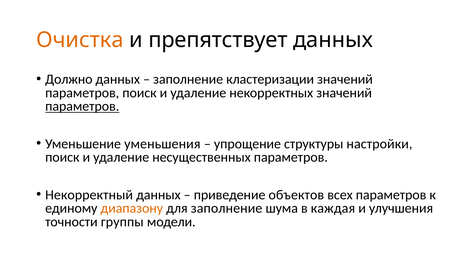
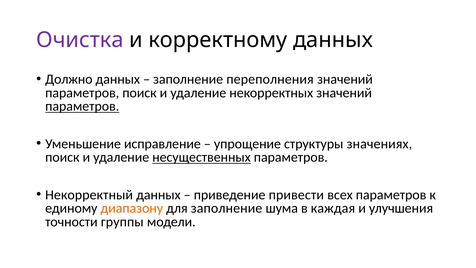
Очистка colour: orange -> purple (80, 40)
препятствует: препятствует -> корректному (218, 40)
кластеризации: кластеризации -> переполнения (270, 79)
уменьшения: уменьшения -> исправление (162, 144)
настройки: настройки -> значениях (379, 144)
несущественных underline: none -> present (201, 157)
объектов: объектов -> привести (296, 195)
